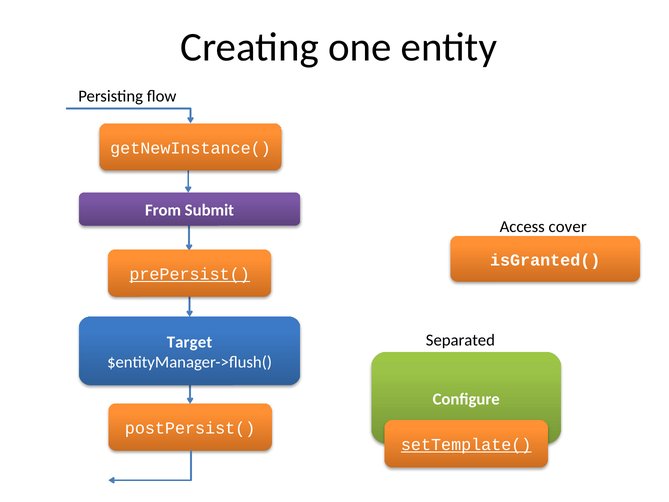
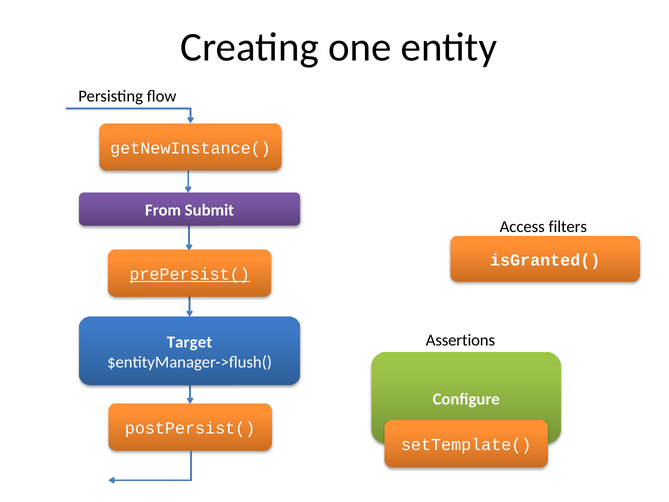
cover: cover -> filters (568, 227)
Separated: Separated -> Assertions (460, 340)
setTemplate( underline: present -> none (466, 445)
